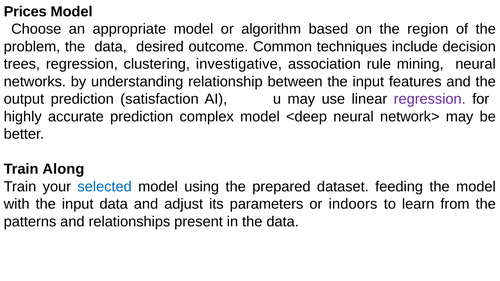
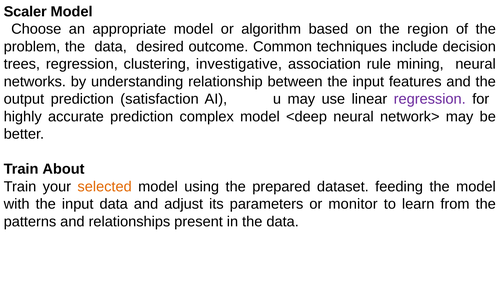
Prices: Prices -> Scaler (25, 12)
Along: Along -> About (63, 169)
selected colour: blue -> orange (105, 187)
indoors: indoors -> monitor (353, 204)
